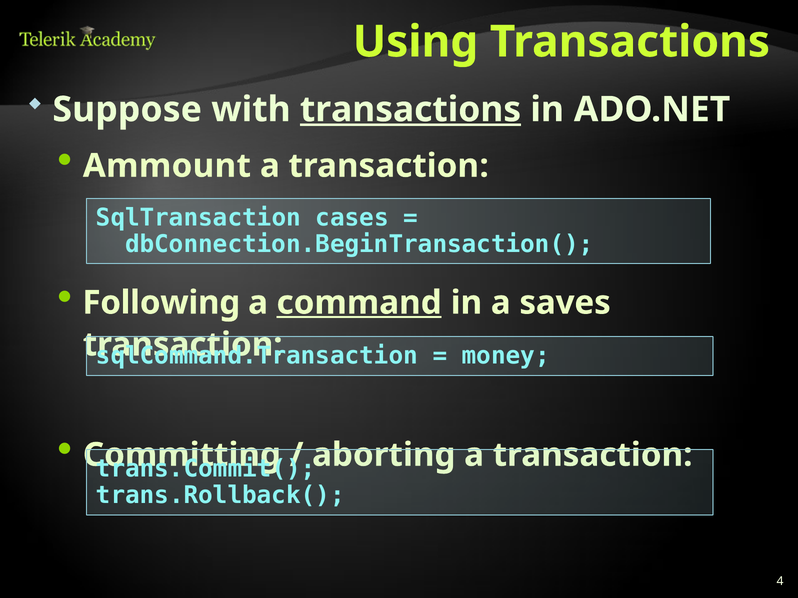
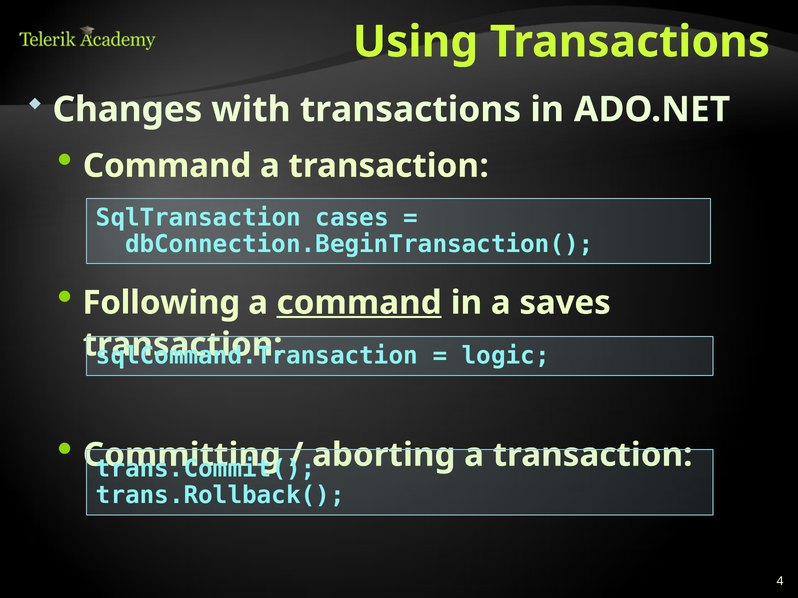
Suppose: Suppose -> Changes (127, 110)
transactions underline: present -> none (411, 110)
Ammount: Ammount -> Command (167, 166)
money: money -> logic (506, 356)
